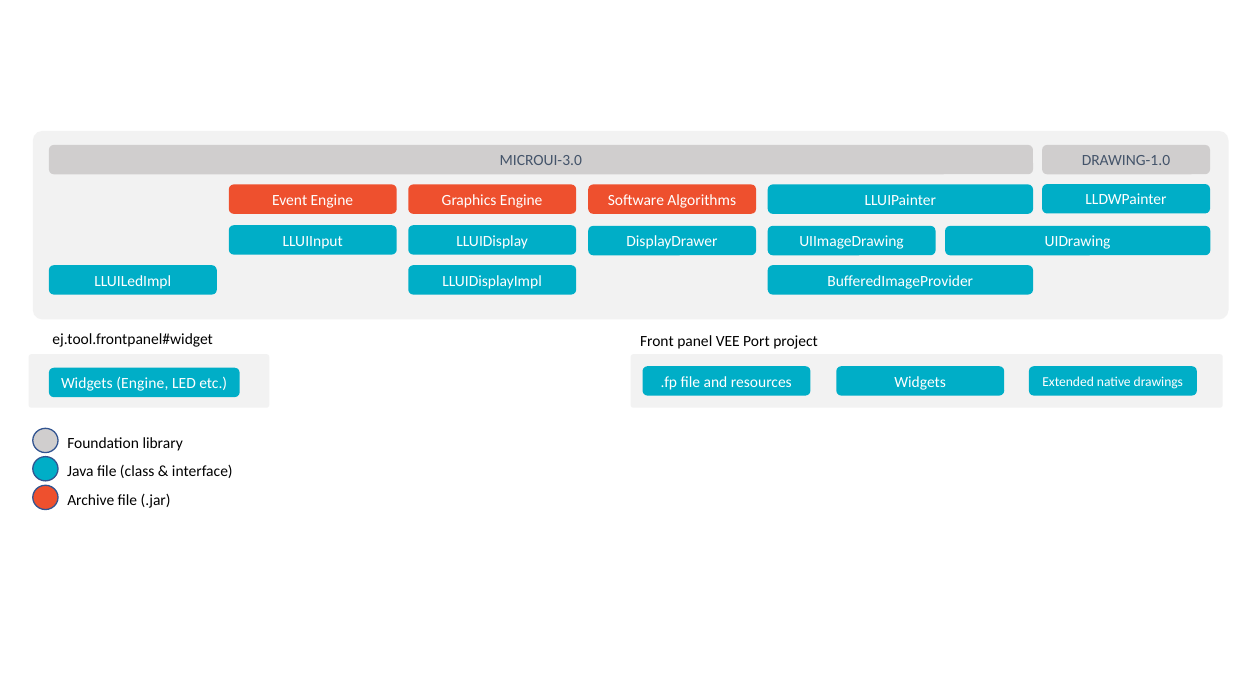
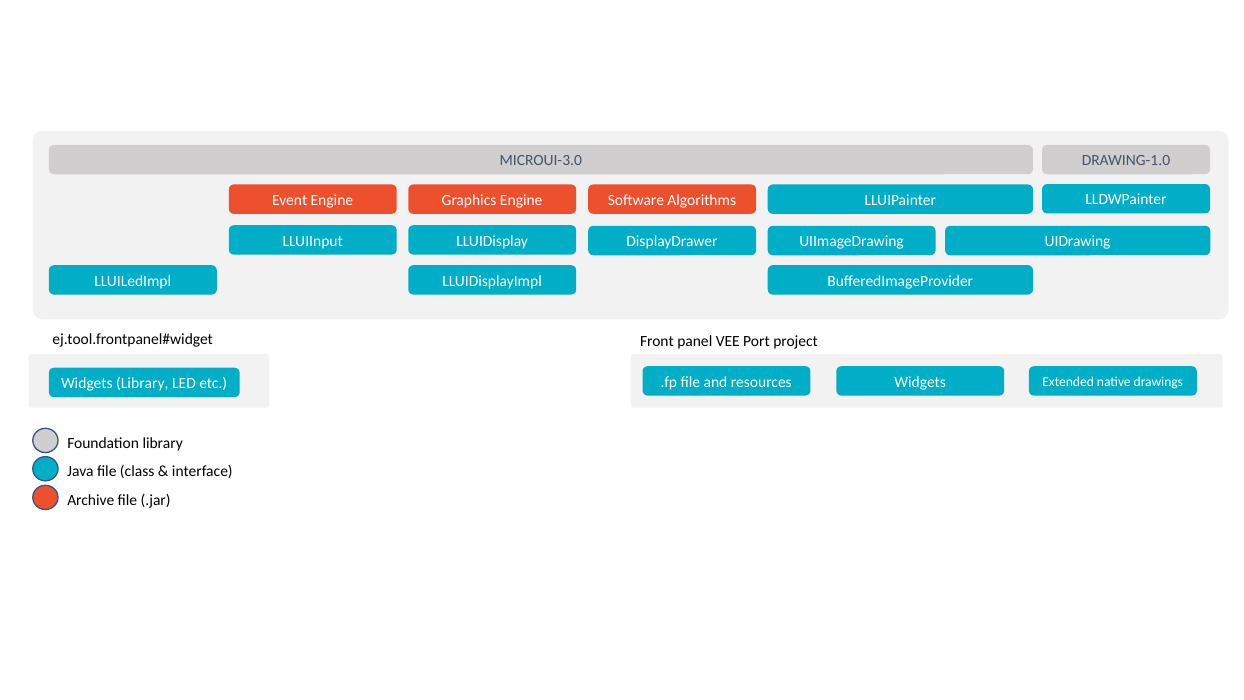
Widgets Engine: Engine -> Library (142, 383)
